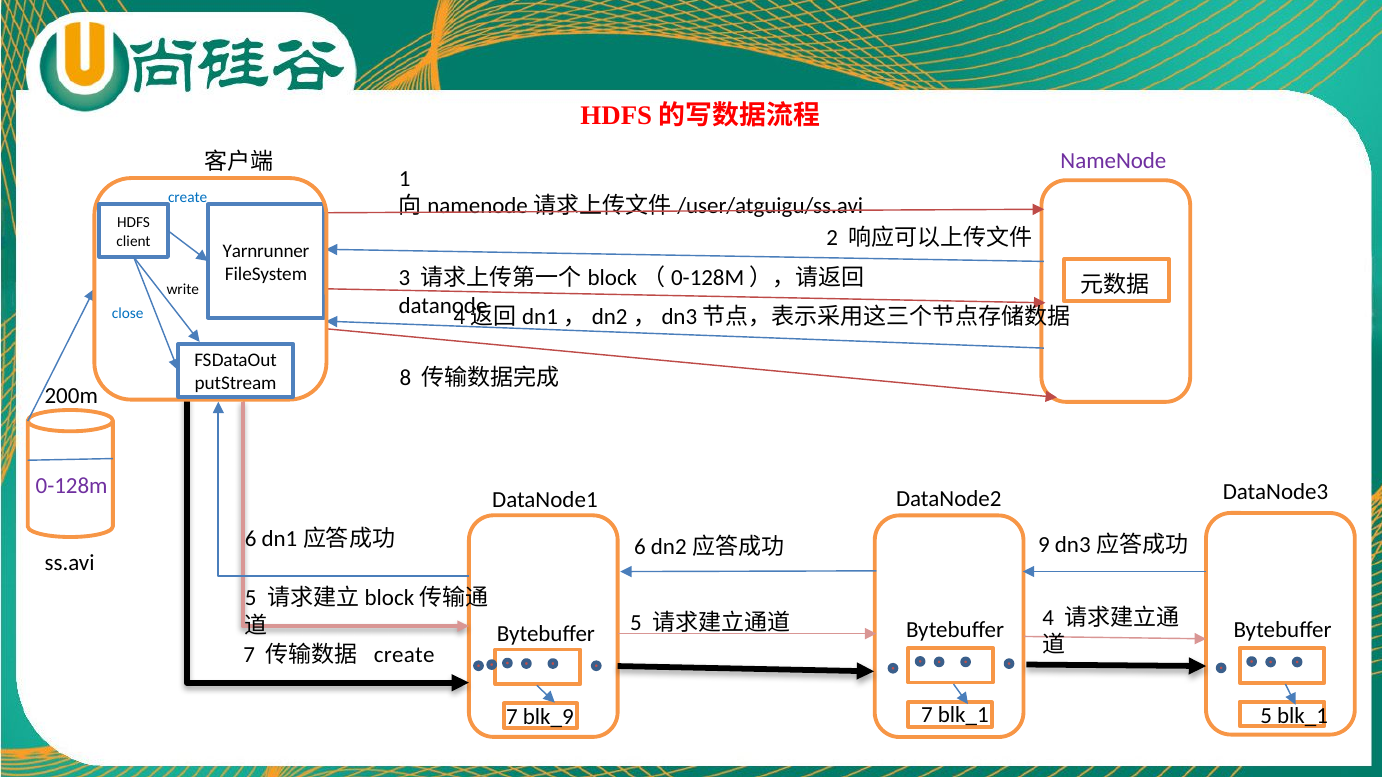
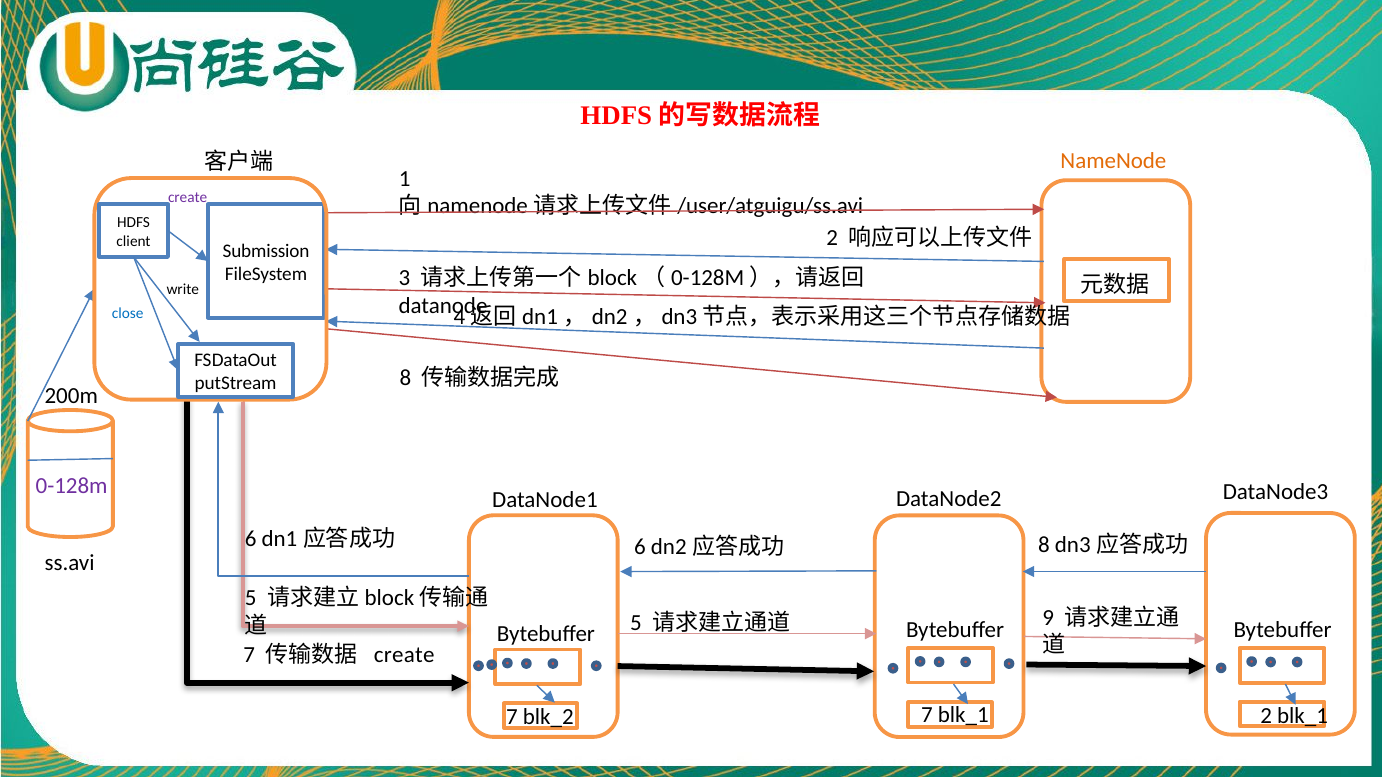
NameNode colour: purple -> orange (1113, 161)
create colour: blue -> purple (188, 198)
Yarnrunner: Yarnrunner -> Submission (266, 251)
9: 9 -> 8 (1044, 545)
4: 4 -> 9 (1048, 618)
blk_9: blk_9 -> blk_2 (548, 717)
blk_1 5: 5 -> 2 (1266, 716)
